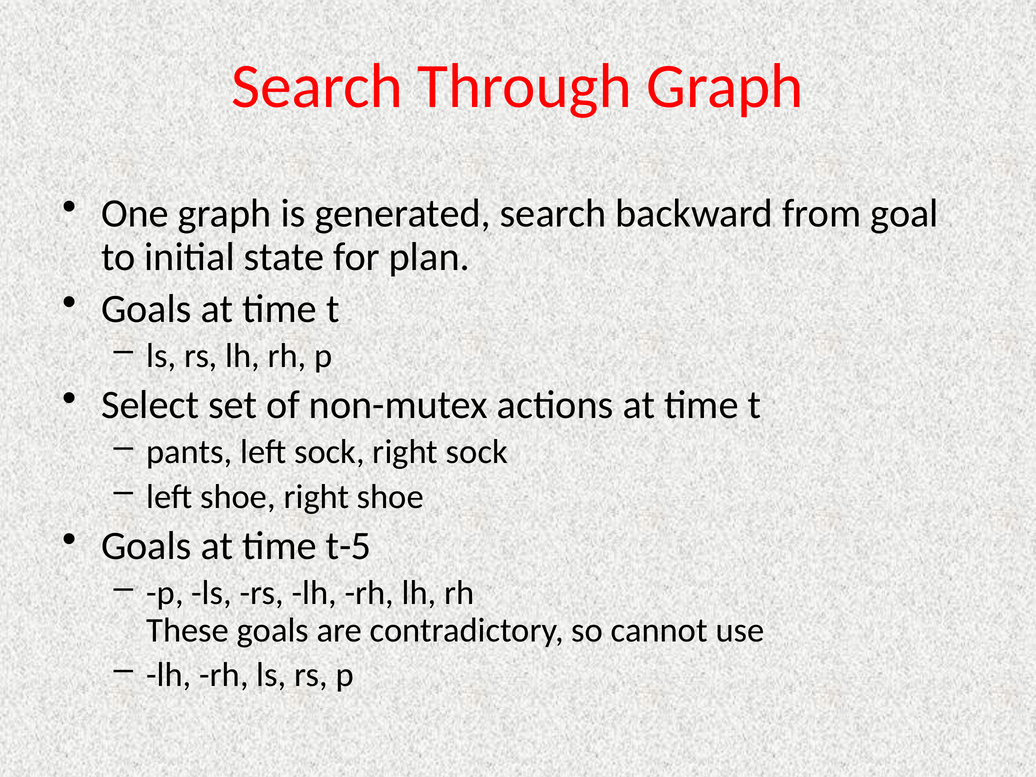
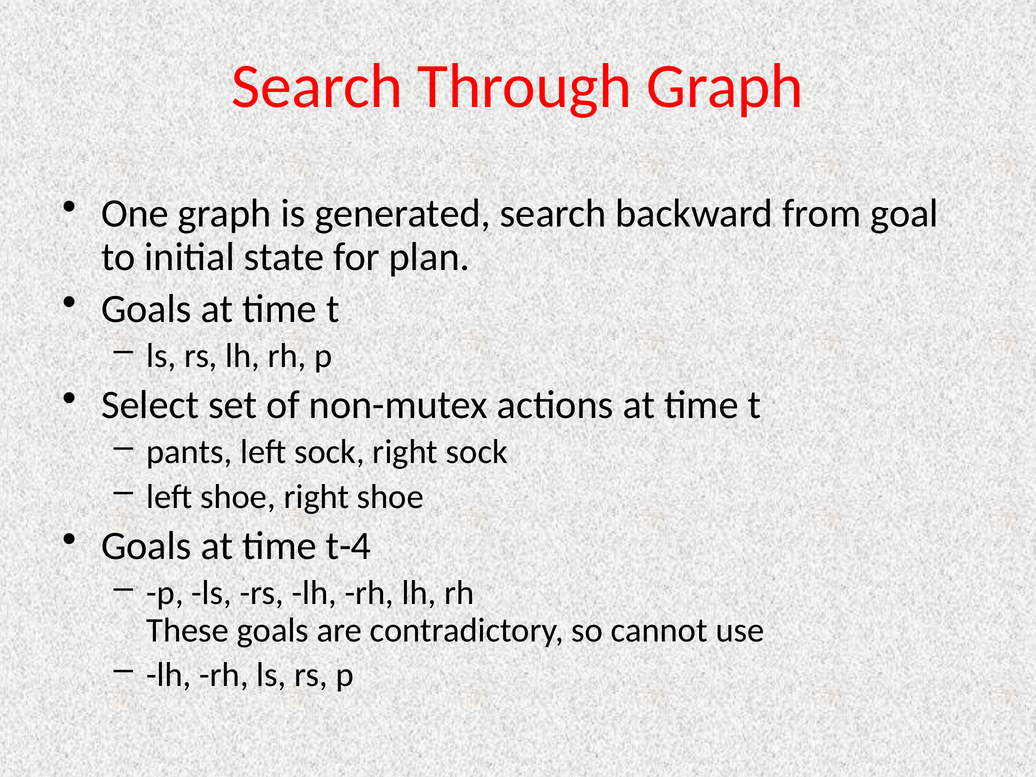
t-5: t-5 -> t-4 (349, 546)
